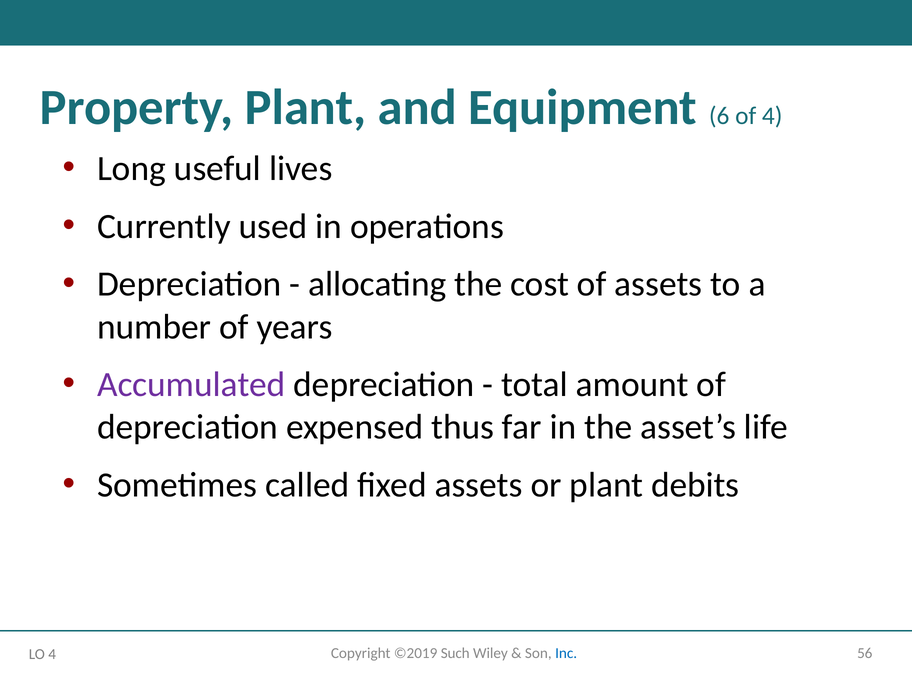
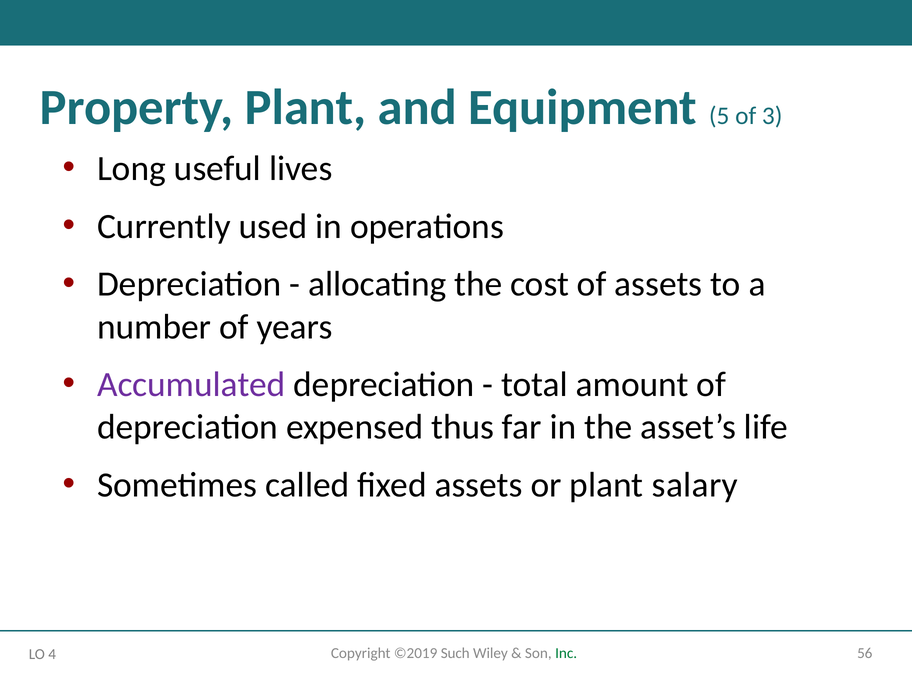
6: 6 -> 5 (719, 116)
of 4: 4 -> 3 (772, 116)
debits: debits -> salary (695, 485)
Inc colour: blue -> green (566, 653)
